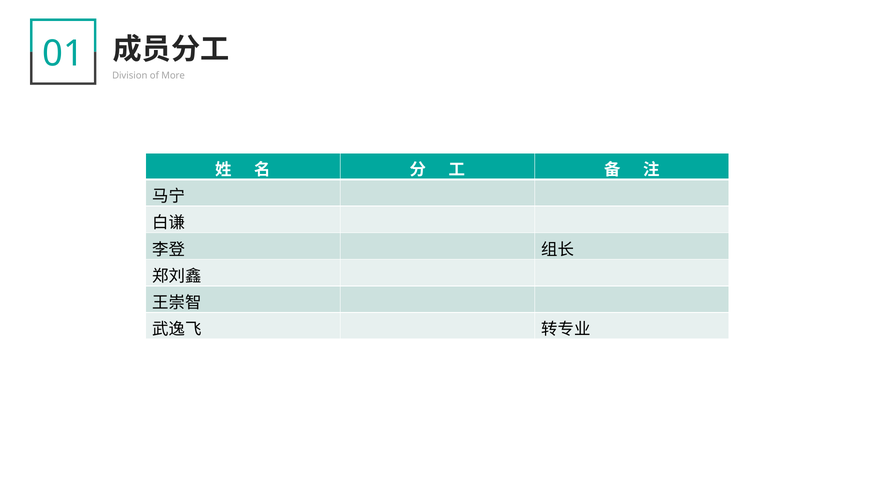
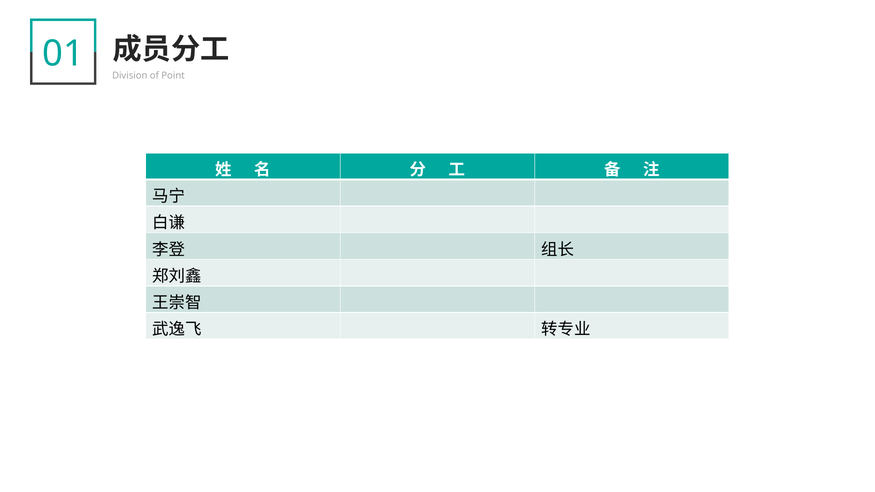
More: More -> Point (173, 76)
